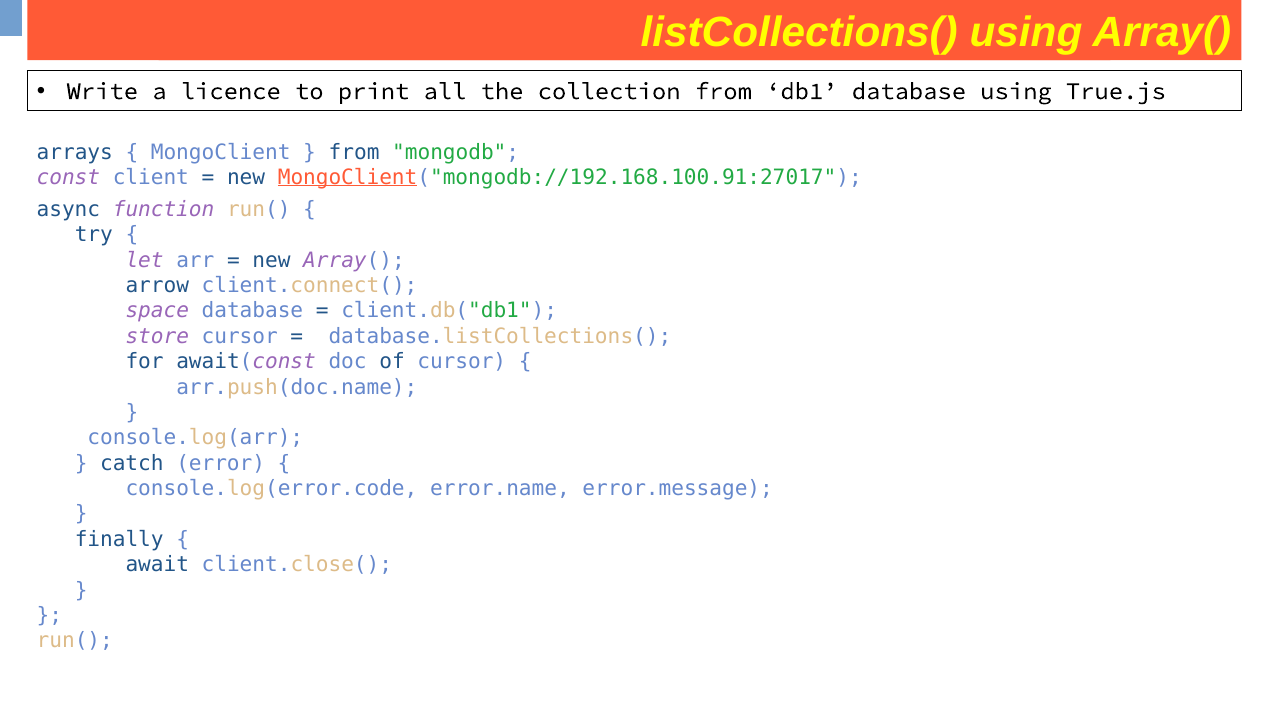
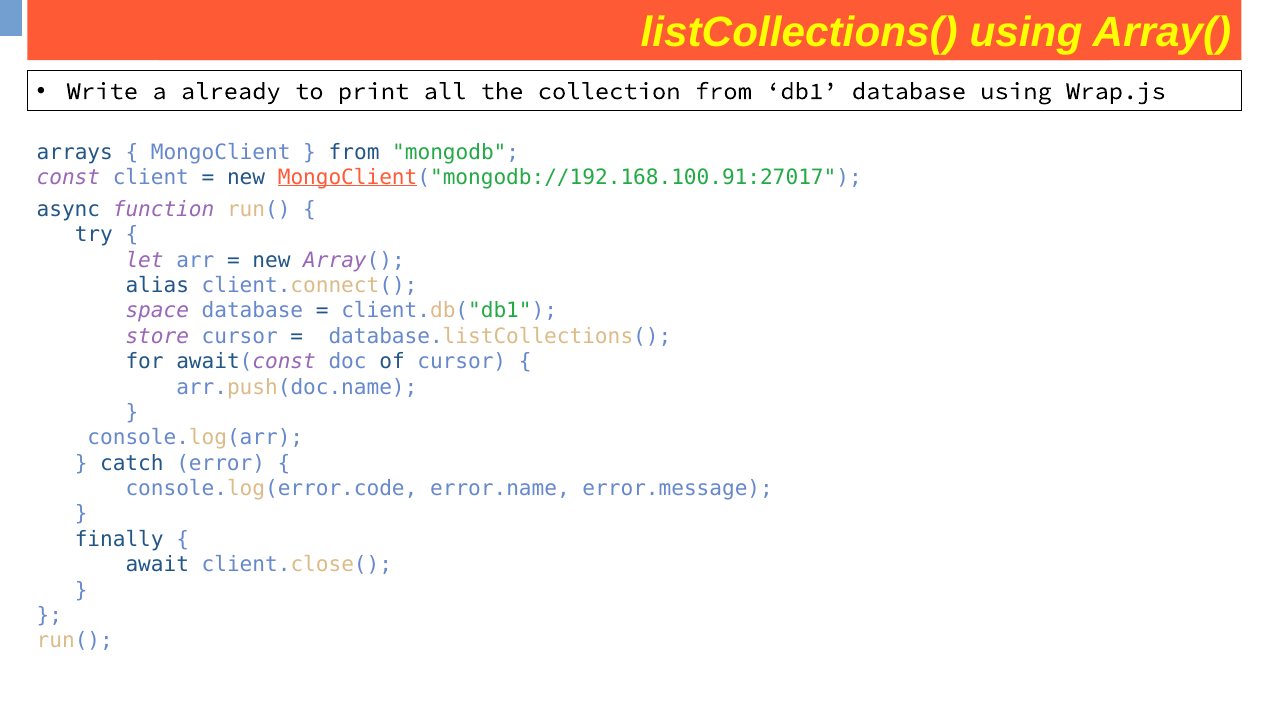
licence: licence -> already (231, 91)
True.js: True.js -> Wrap.js (1116, 91)
arrow: arrow -> alias (157, 286)
